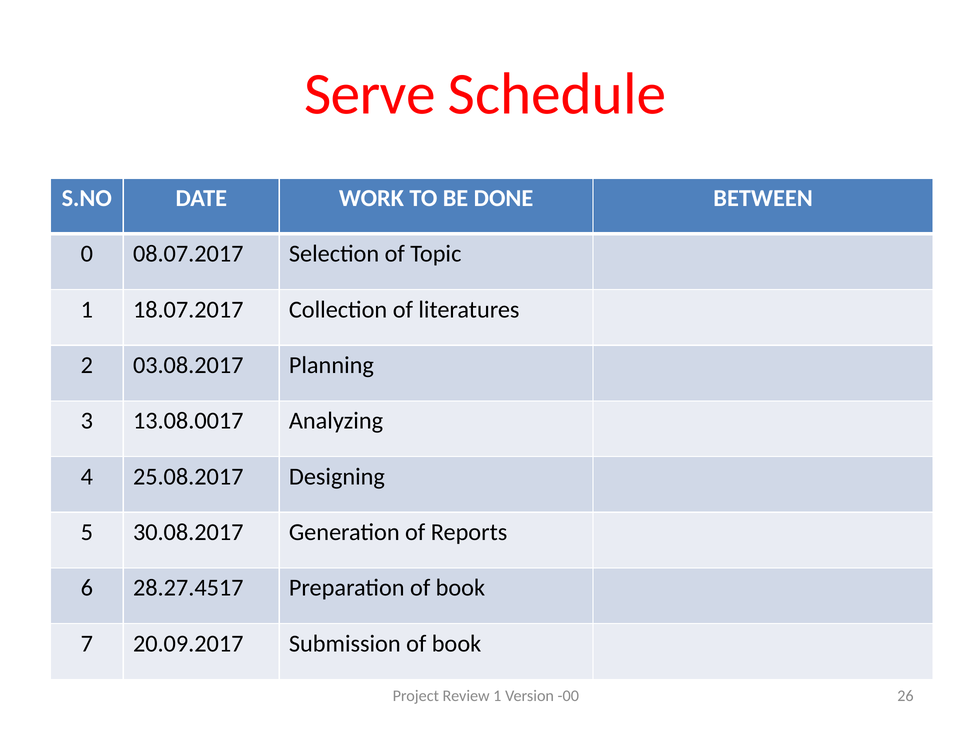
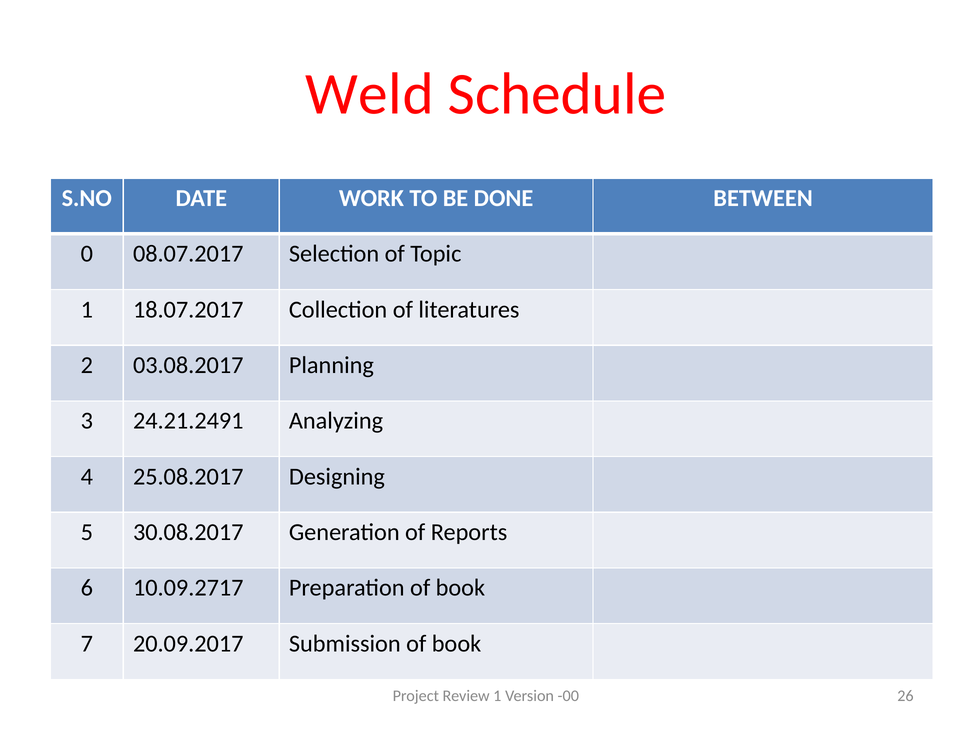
Serve: Serve -> Weld (369, 94)
13.08.0017: 13.08.0017 -> 24.21.2491 (188, 421)
28.27.4517: 28.27.4517 -> 10.09.2717 (188, 588)
